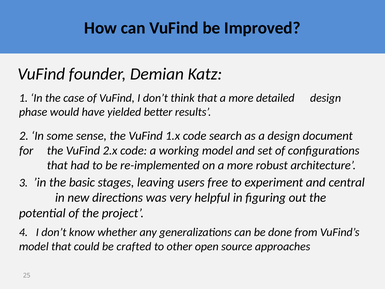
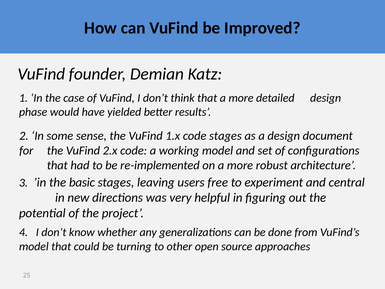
code search: search -> stages (225, 136)
crafted: crafted -> turning (134, 246)
